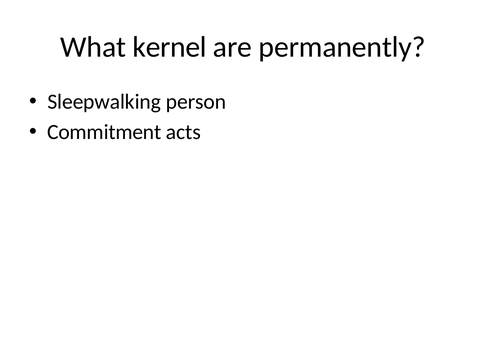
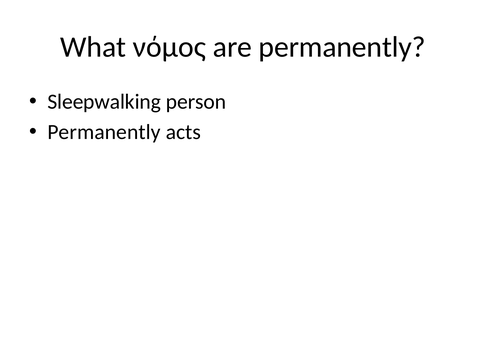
kernel: kernel -> νόμος (169, 47)
Commitment: Commitment -> Permanently (104, 132)
